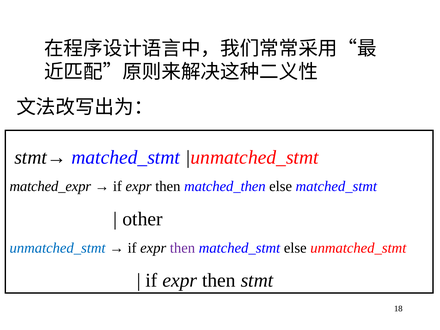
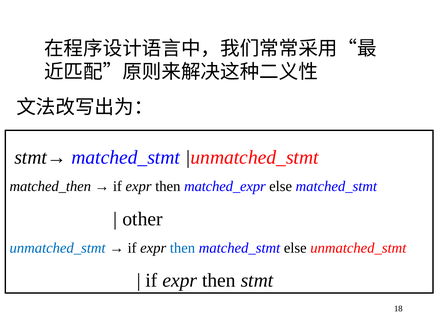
matched_expr: matched_expr -> matched_then (50, 186)
matched_then: matched_then -> matched_expr (225, 186)
then colour: purple -> blue (183, 248)
